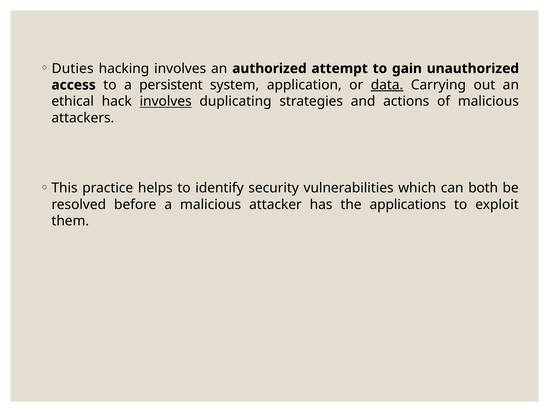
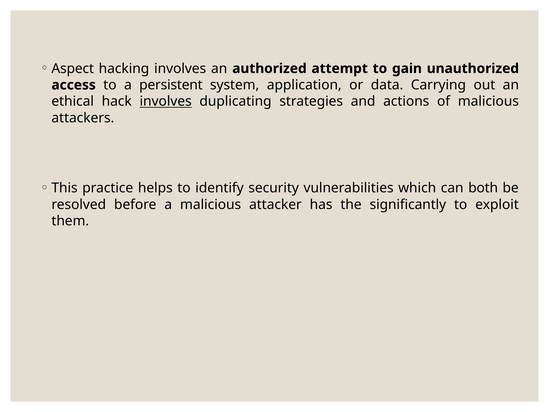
Duties: Duties -> Aspect (73, 68)
data underline: present -> none (387, 85)
applications: applications -> significantly (408, 204)
